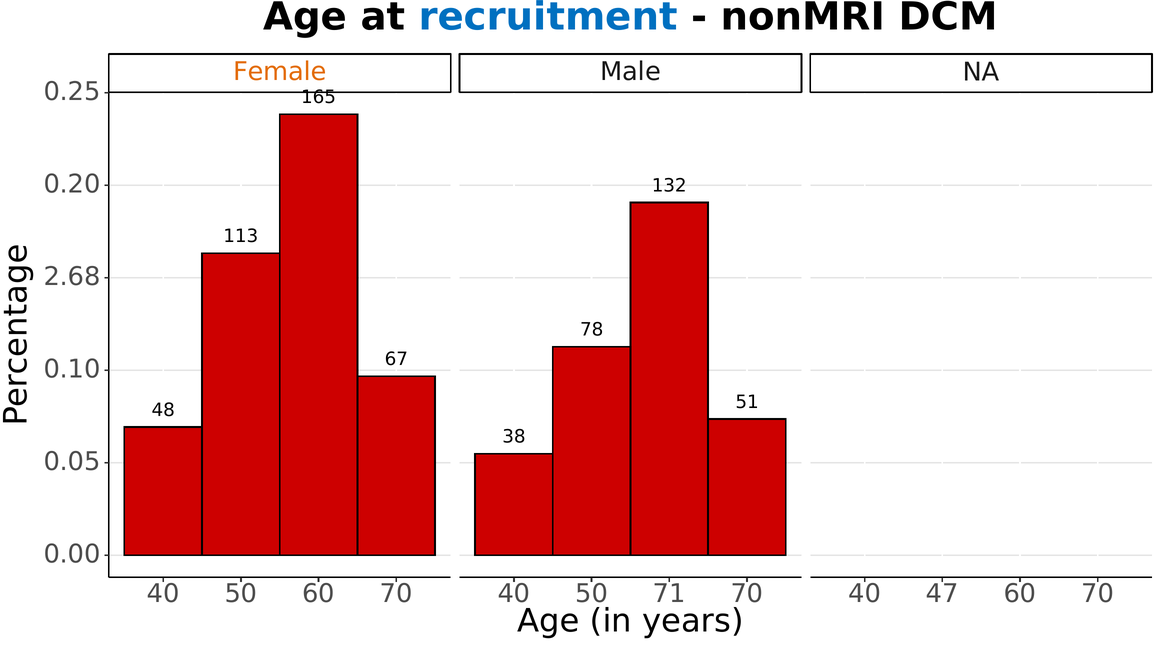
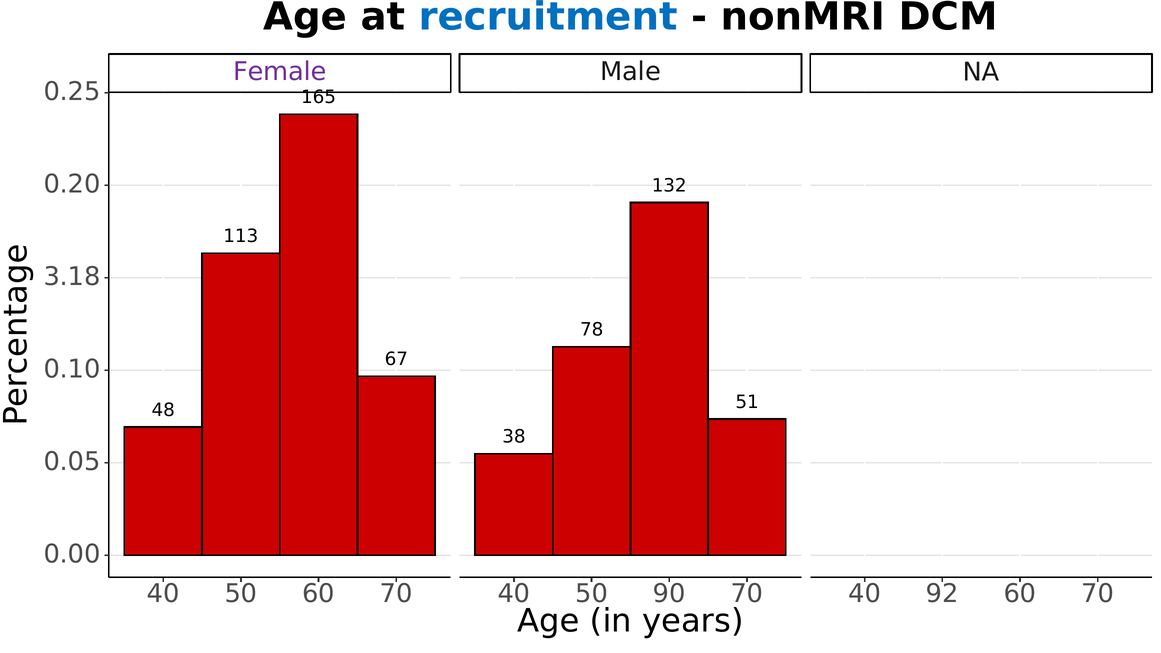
Female colour: orange -> purple (280, 72)
2.68: 2.68 -> 3.18 (72, 277)
71: 71 -> 90 (669, 594)
47: 47 -> 92 (942, 594)
